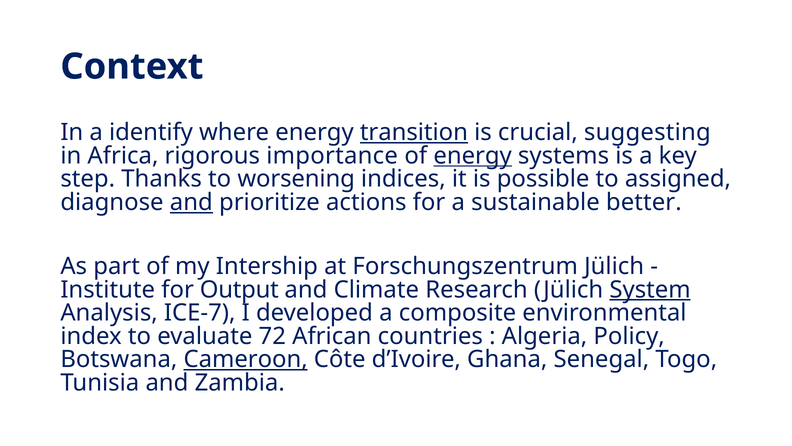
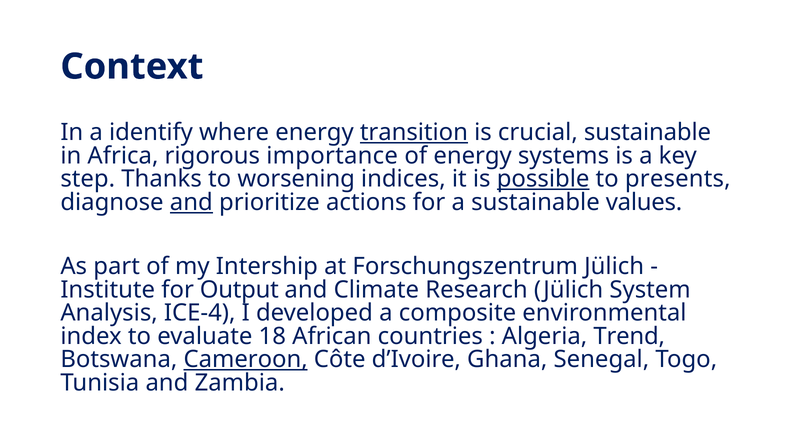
crucial suggesting: suggesting -> sustainable (648, 132)
energy underline: present -> none (473, 156)
possible underline: none -> present (543, 179)
assigned: assigned -> presents (678, 179)
better: better -> values (644, 202)
System underline: present -> none (650, 289)
ICE-7: ICE-7 -> ICE-4 (200, 313)
72: 72 -> 18 (272, 336)
Policy: Policy -> Trend (629, 336)
